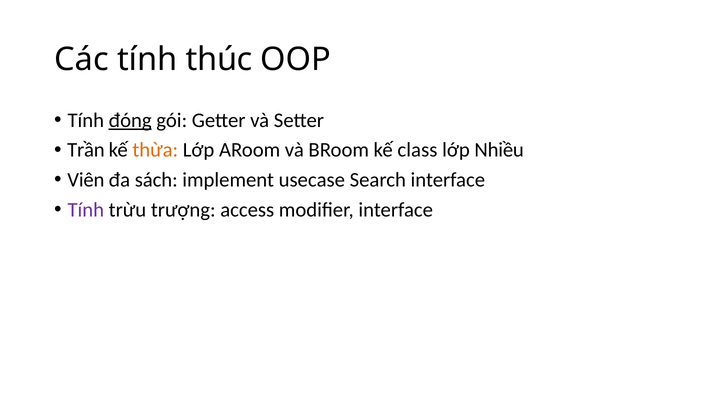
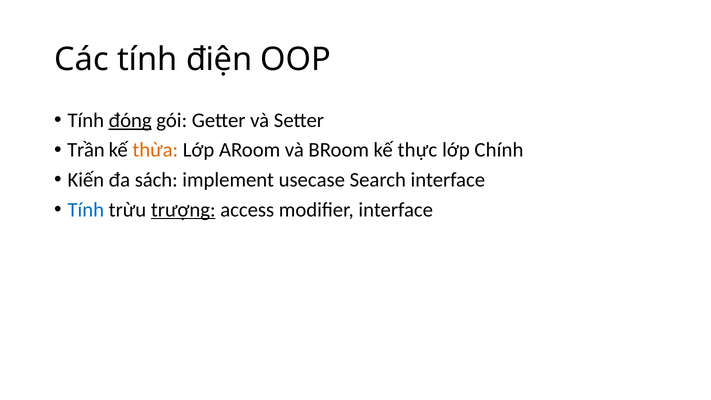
thúc: thúc -> điện (219, 60)
class: class -> thực (417, 150)
Nhiều: Nhiều -> Chính (499, 150)
Viên: Viên -> Kiến (86, 180)
Tính colour: purple -> blue (86, 210)
trượng underline: none -> present (183, 210)
